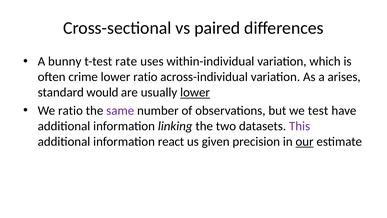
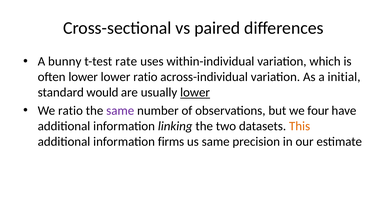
often crime: crime -> lower (83, 77)
arises: arises -> initial (344, 77)
test: test -> four (318, 110)
This colour: purple -> orange (300, 126)
react: react -> firms (171, 141)
us given: given -> same (216, 141)
our underline: present -> none (305, 141)
